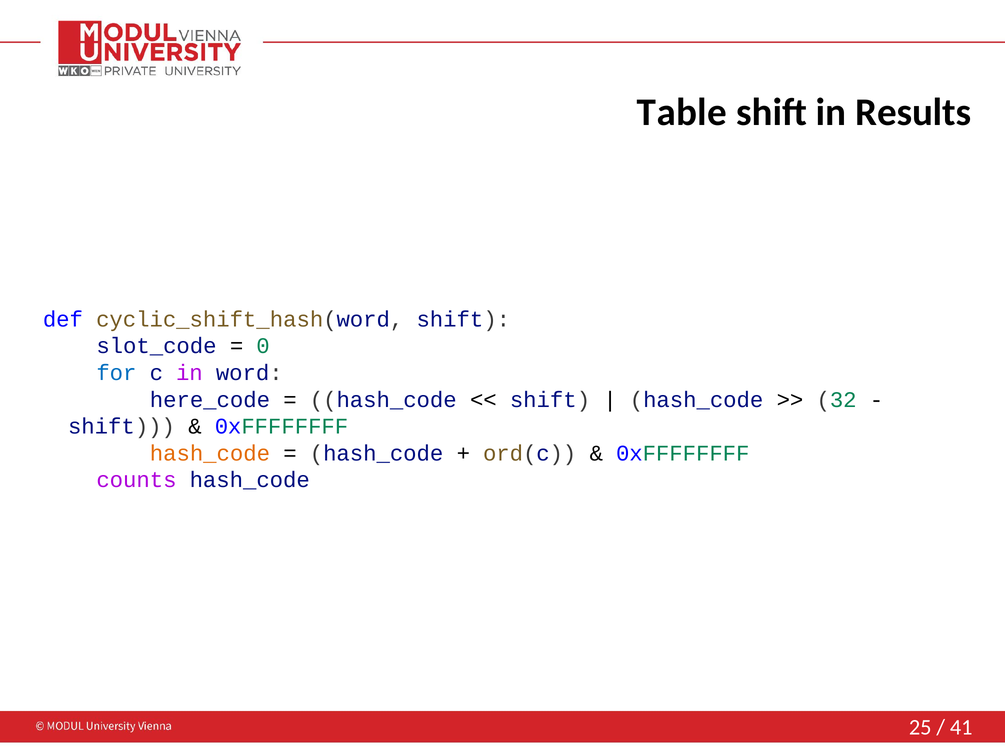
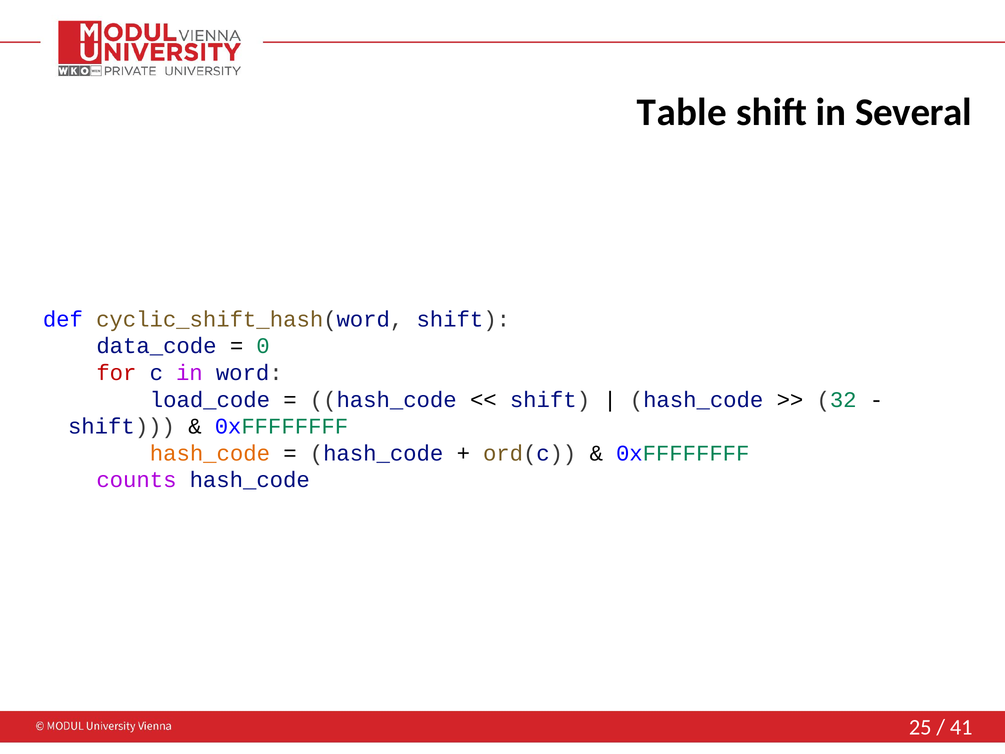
Results: Results -> Several (913, 112)
slot_code: slot_code -> data_code (156, 346)
for colour: blue -> red (116, 373)
here_code: here_code -> load_code (210, 400)
